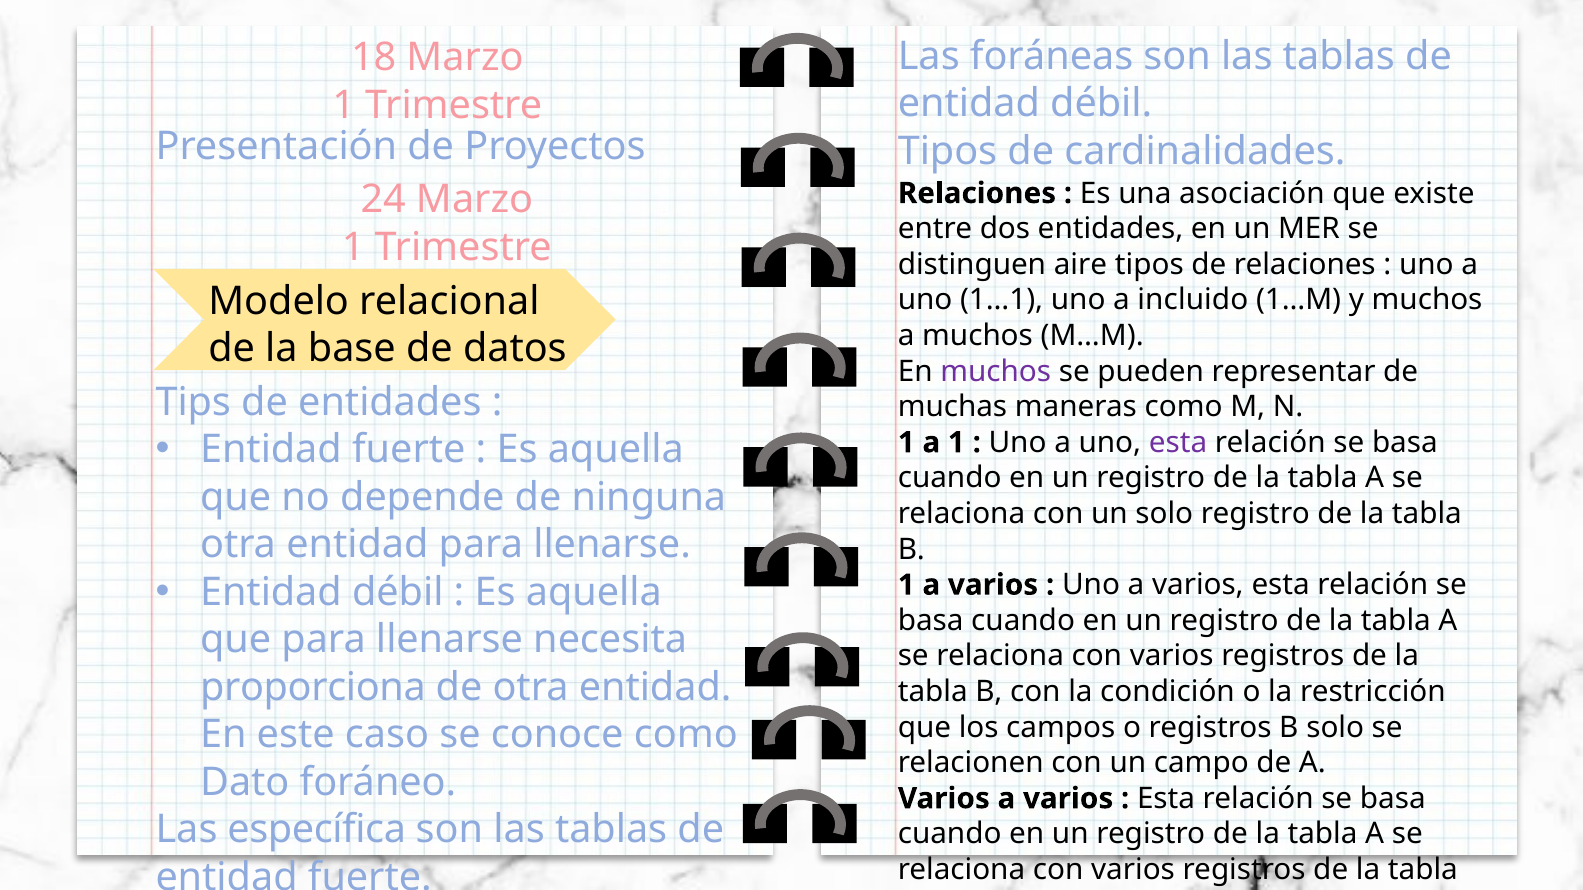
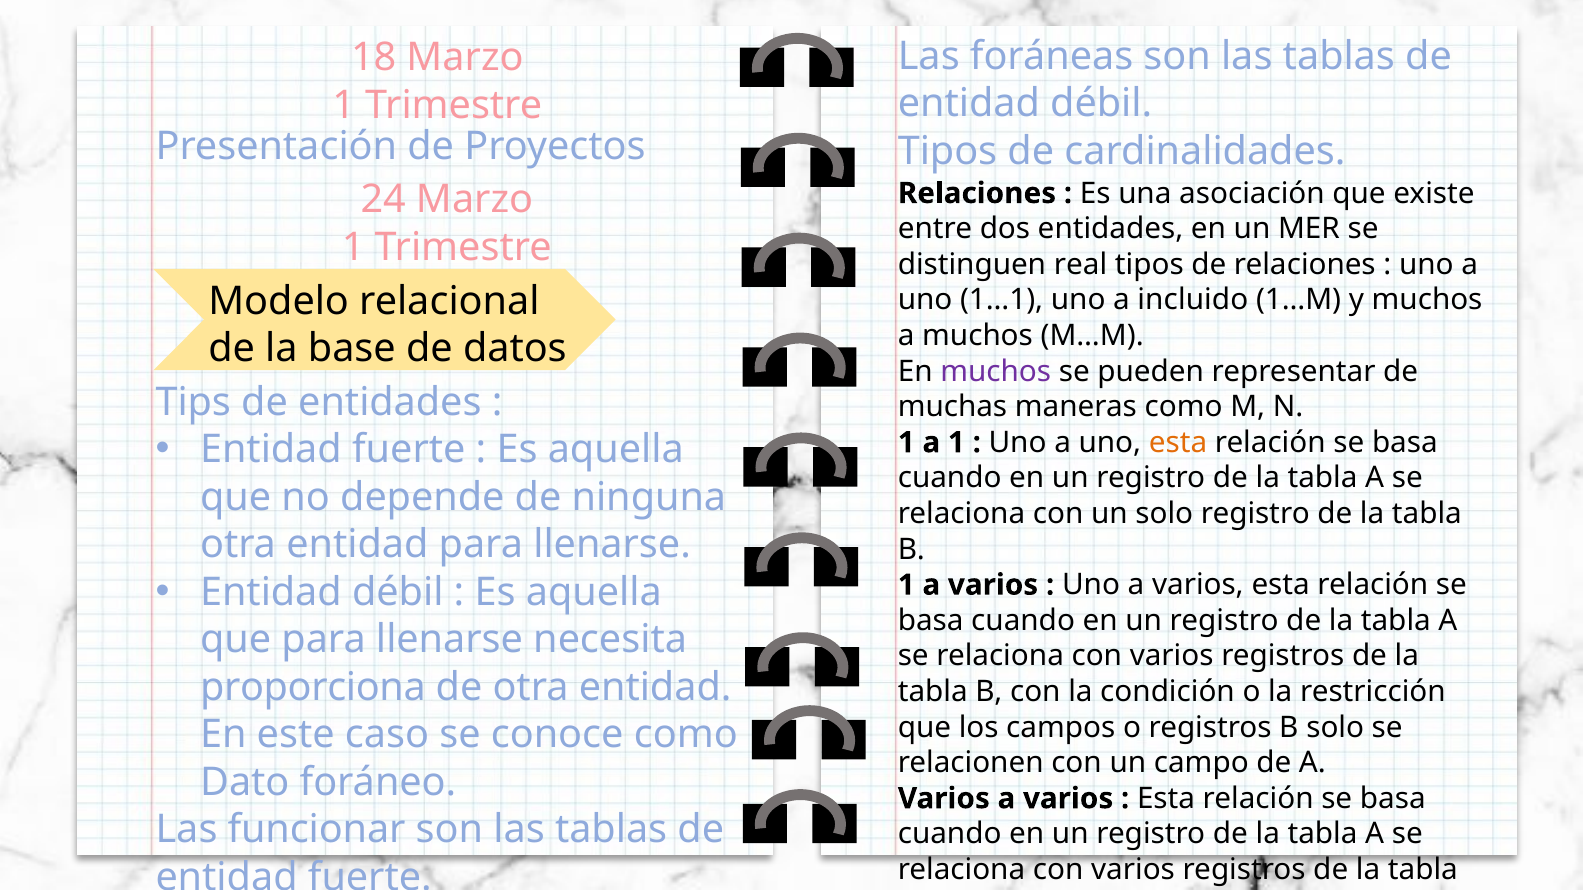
aire: aire -> real (1081, 265)
esta colour: purple -> orange (1178, 443)
específica: específica -> funcionar (317, 830)
